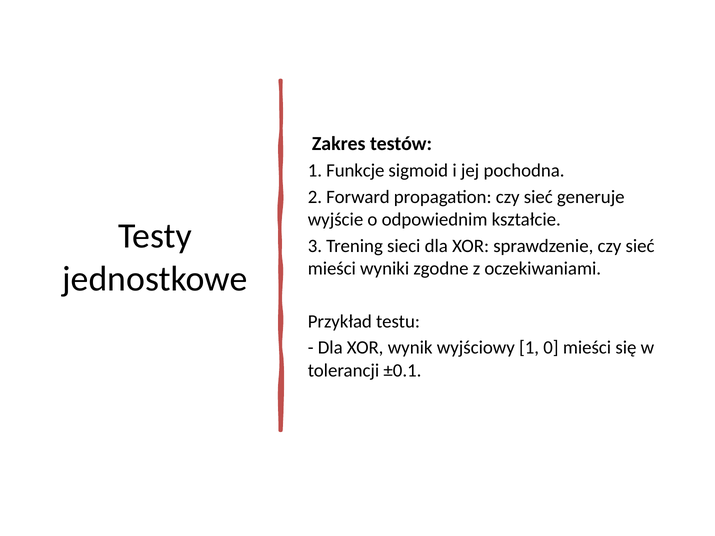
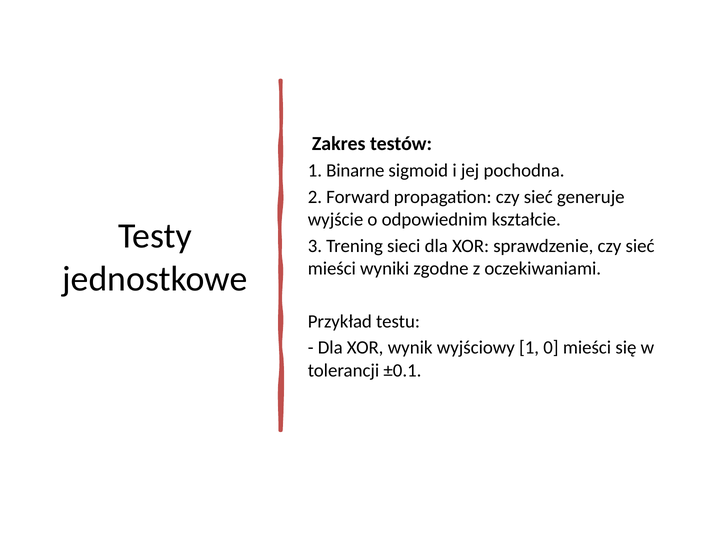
Funkcje: Funkcje -> Binarne (355, 171)
